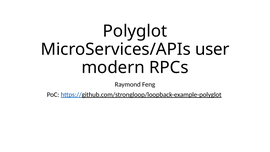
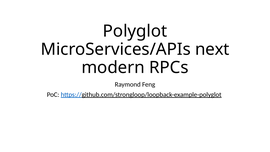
user: user -> next (212, 49)
